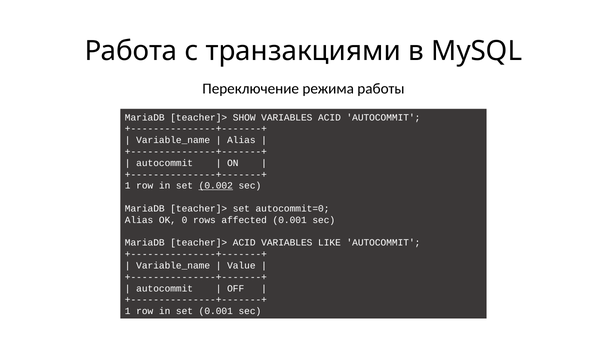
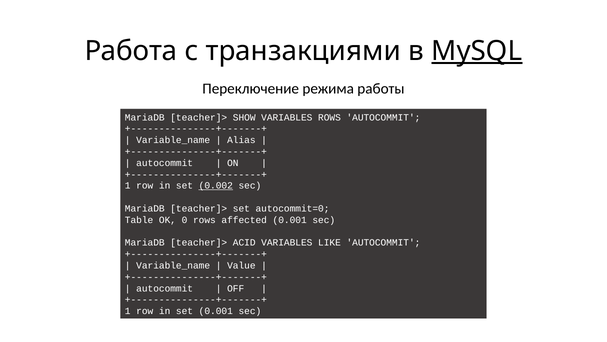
MySQL underline: none -> present (477, 51)
VARIABLES ACID: ACID -> ROWS (329, 117)
Alias: Alias -> Table (139, 220)
